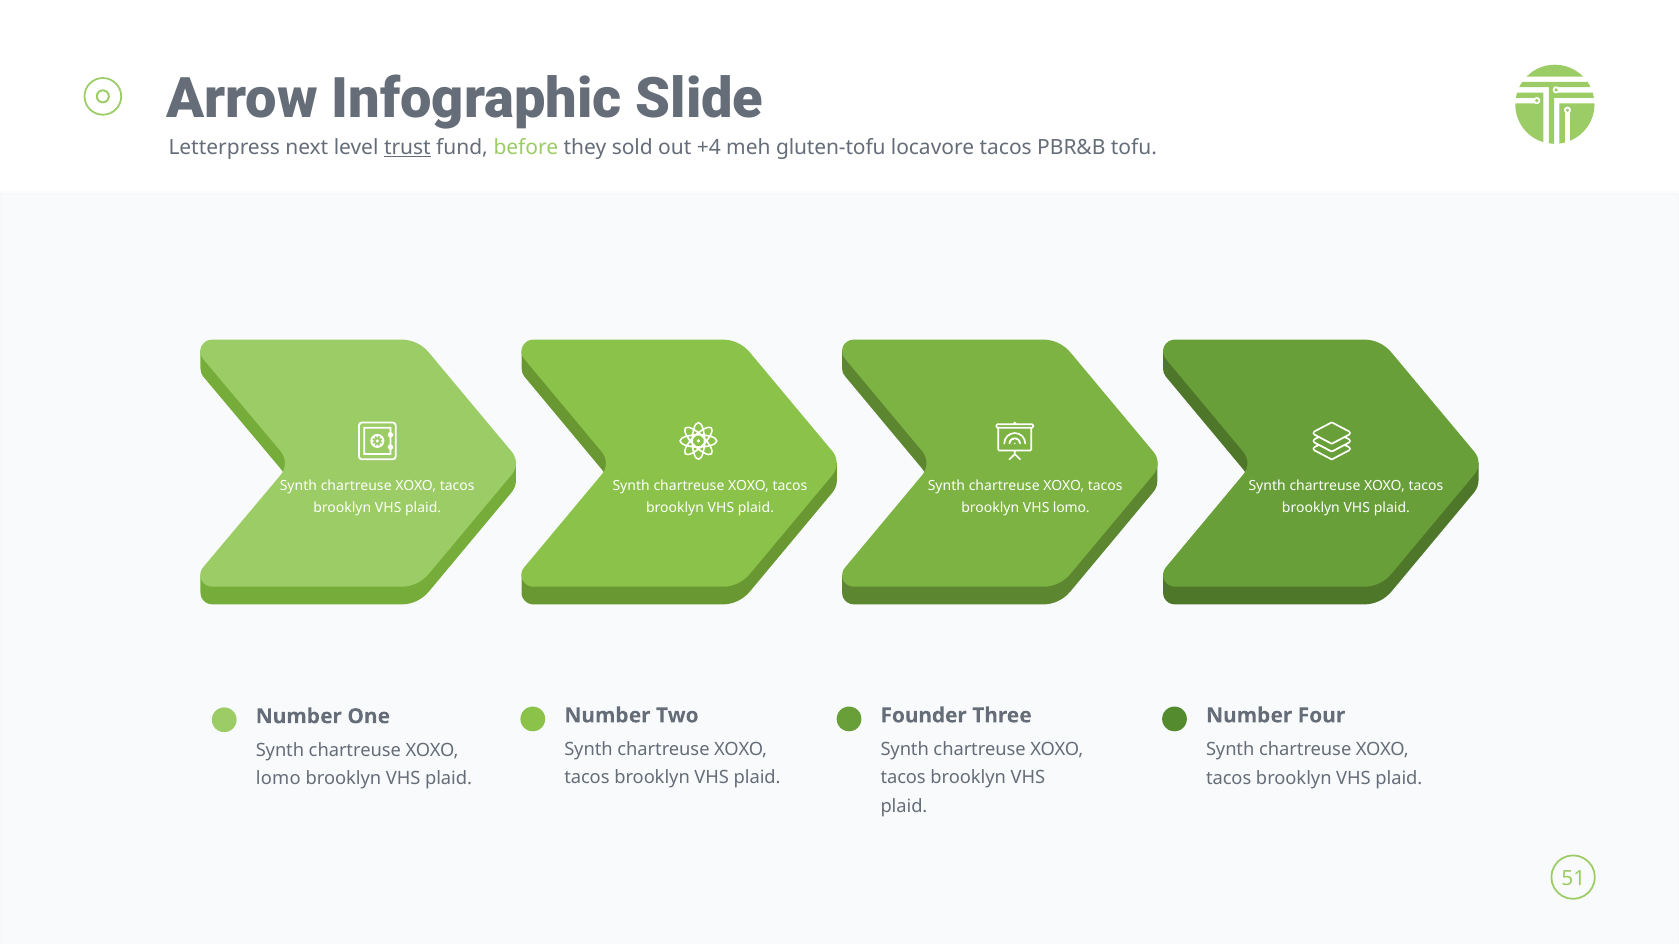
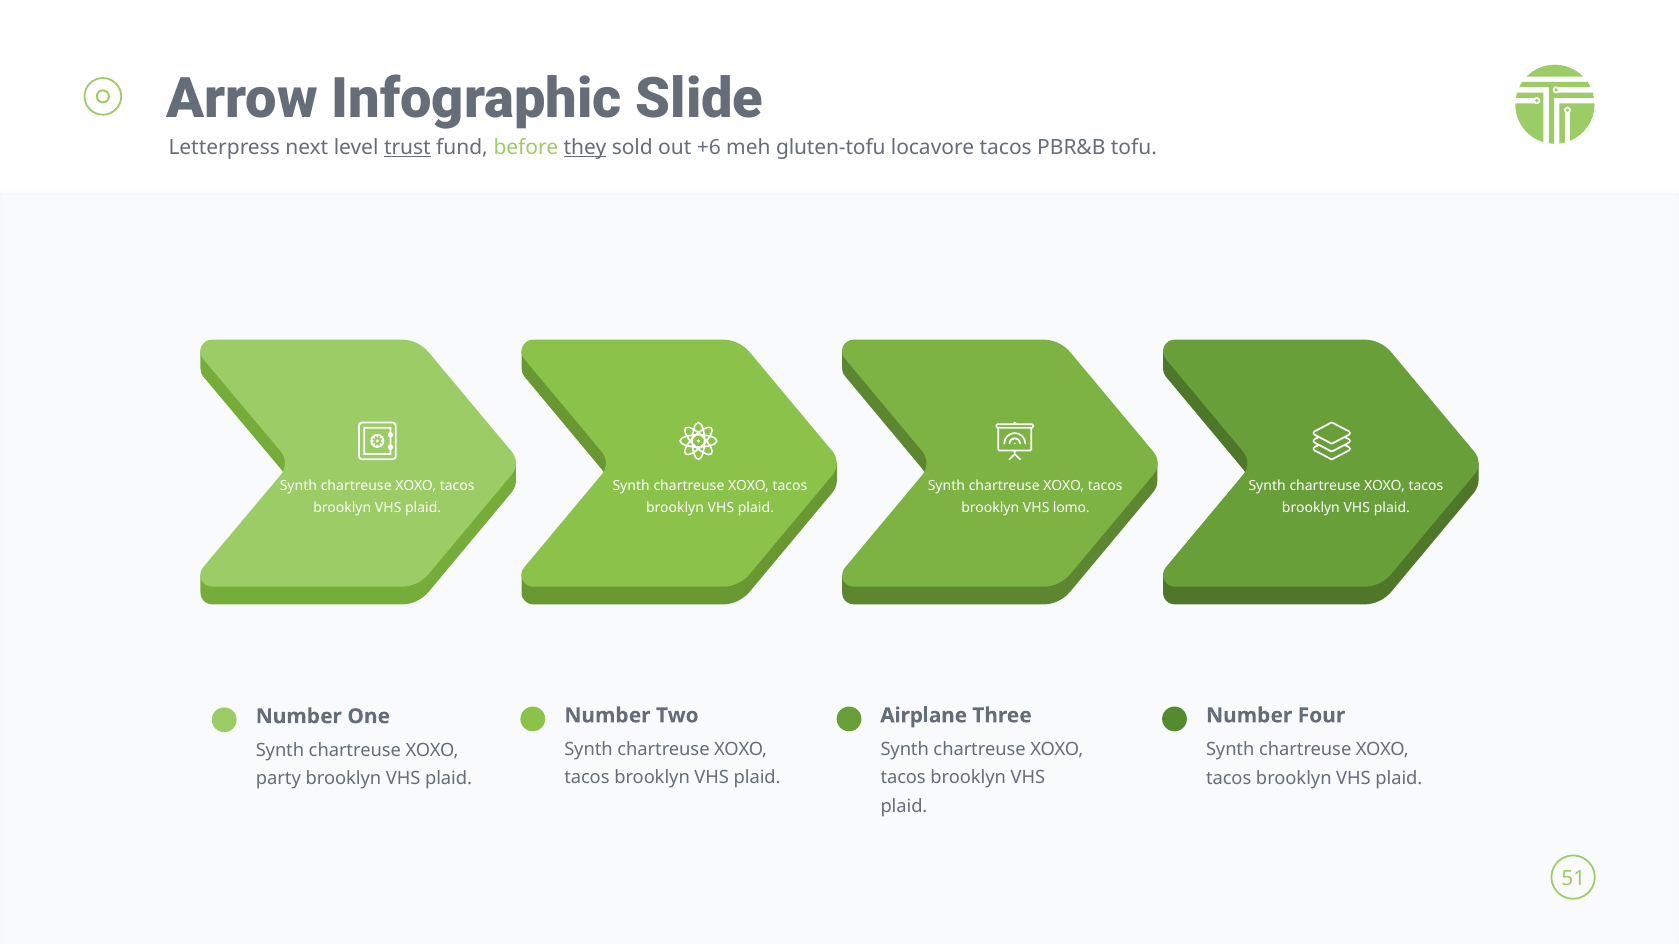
they underline: none -> present (585, 147)
+4: +4 -> +6 (709, 147)
Founder: Founder -> Airplane (924, 716)
lomo: lomo -> party (278, 779)
